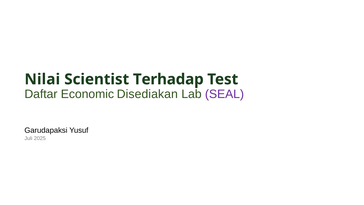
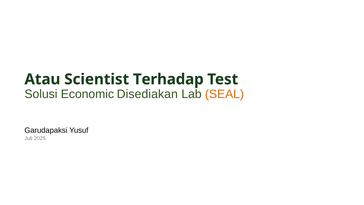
Nilai: Nilai -> Atau (42, 79)
Daftar: Daftar -> Solusi (41, 94)
SEAL colour: purple -> orange (224, 94)
